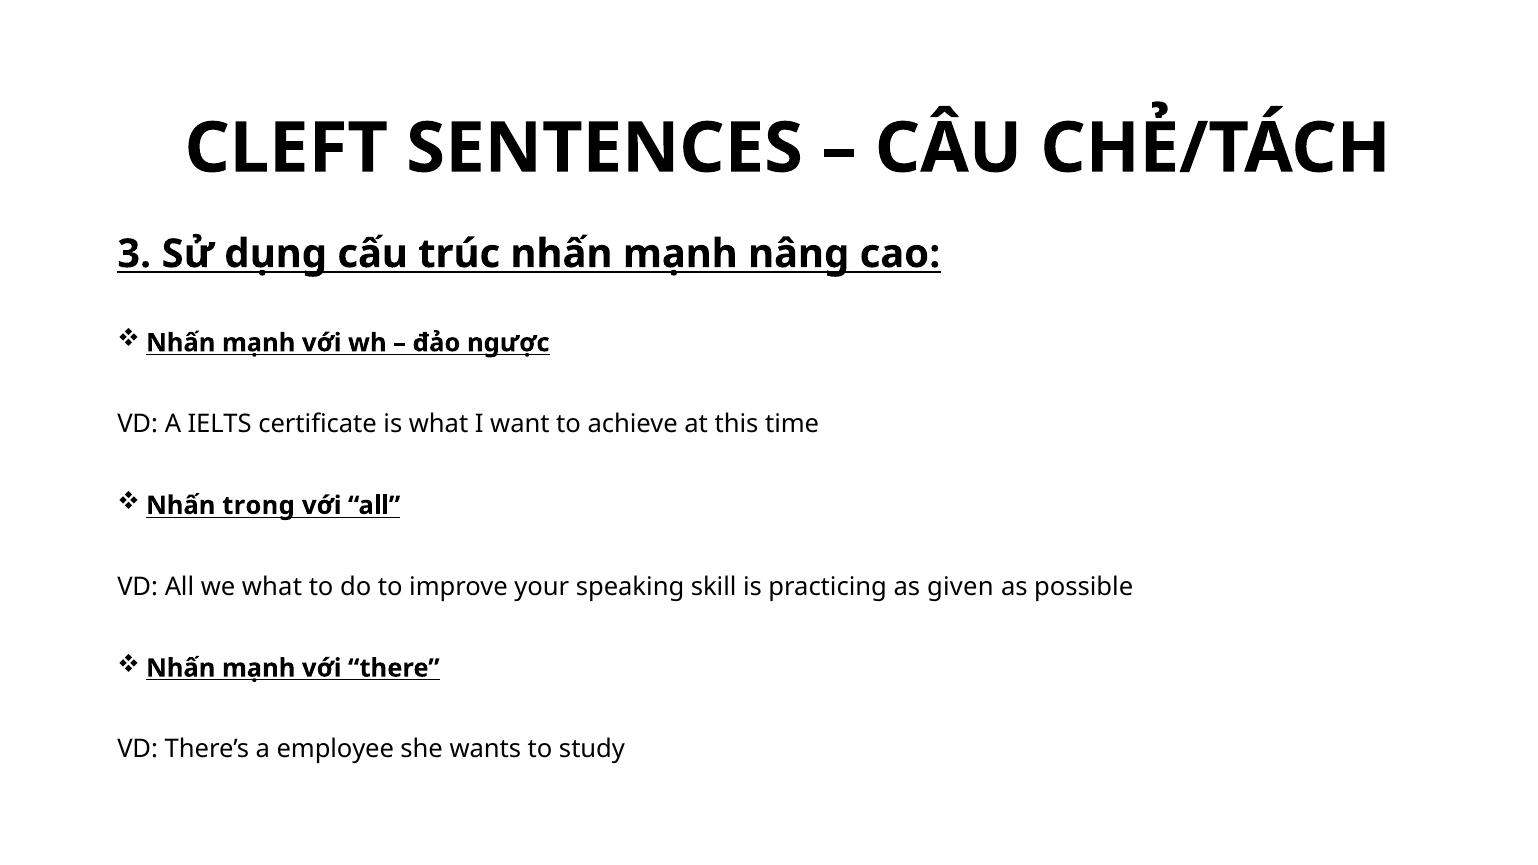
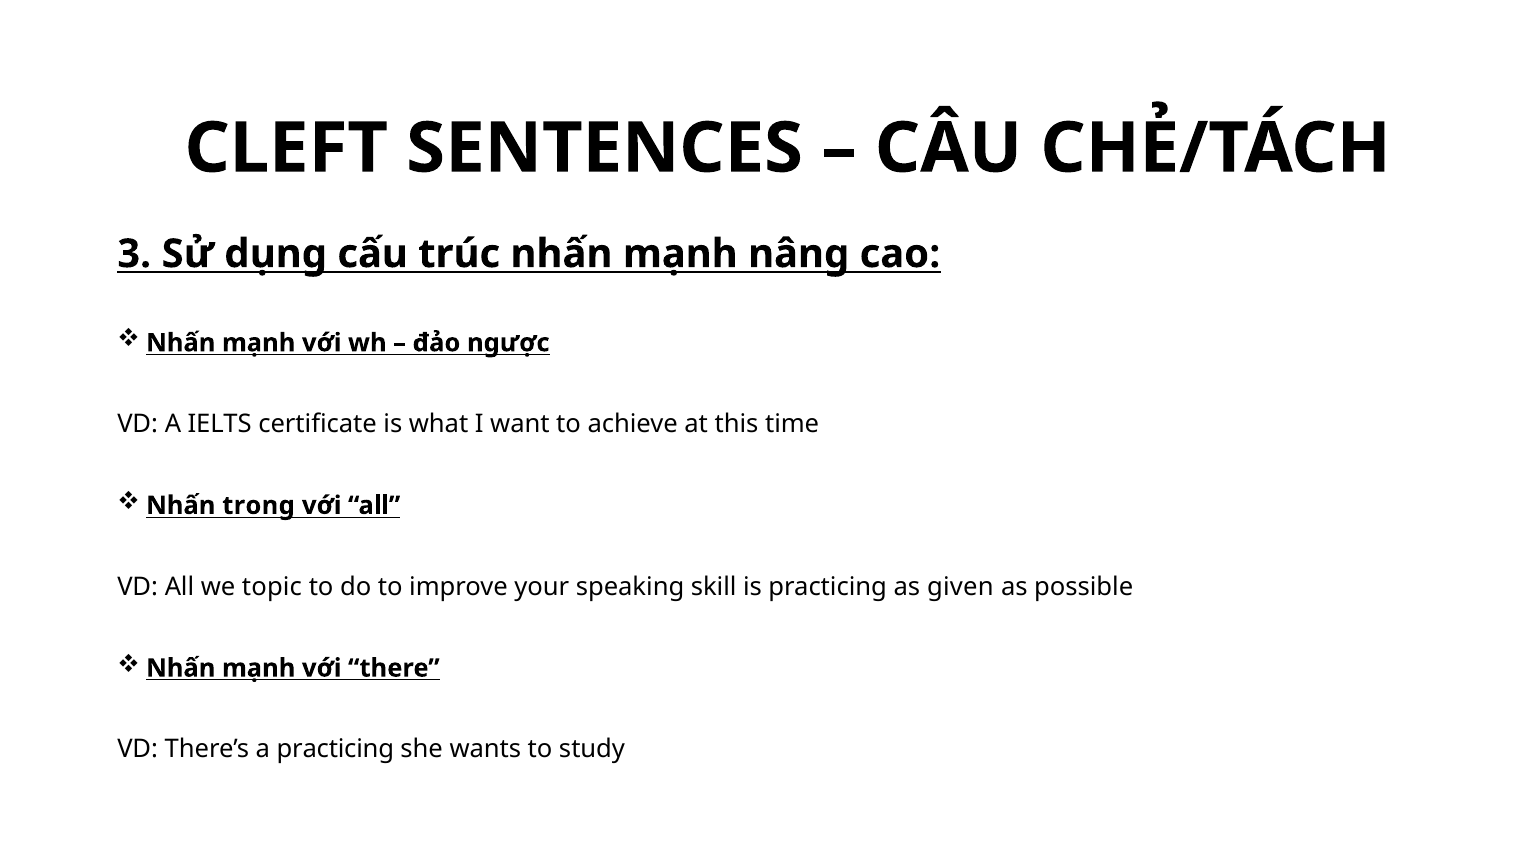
we what: what -> topic (272, 587)
a employee: employee -> practicing (335, 750)
